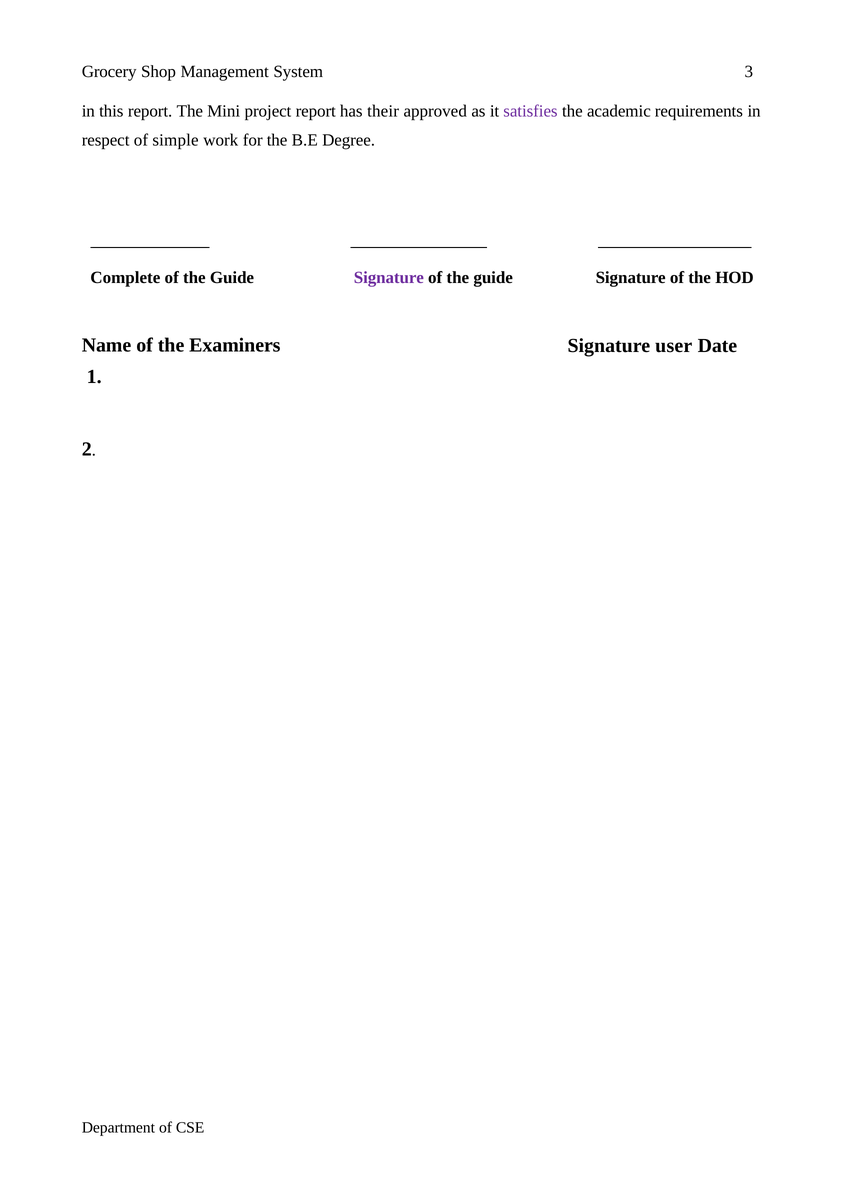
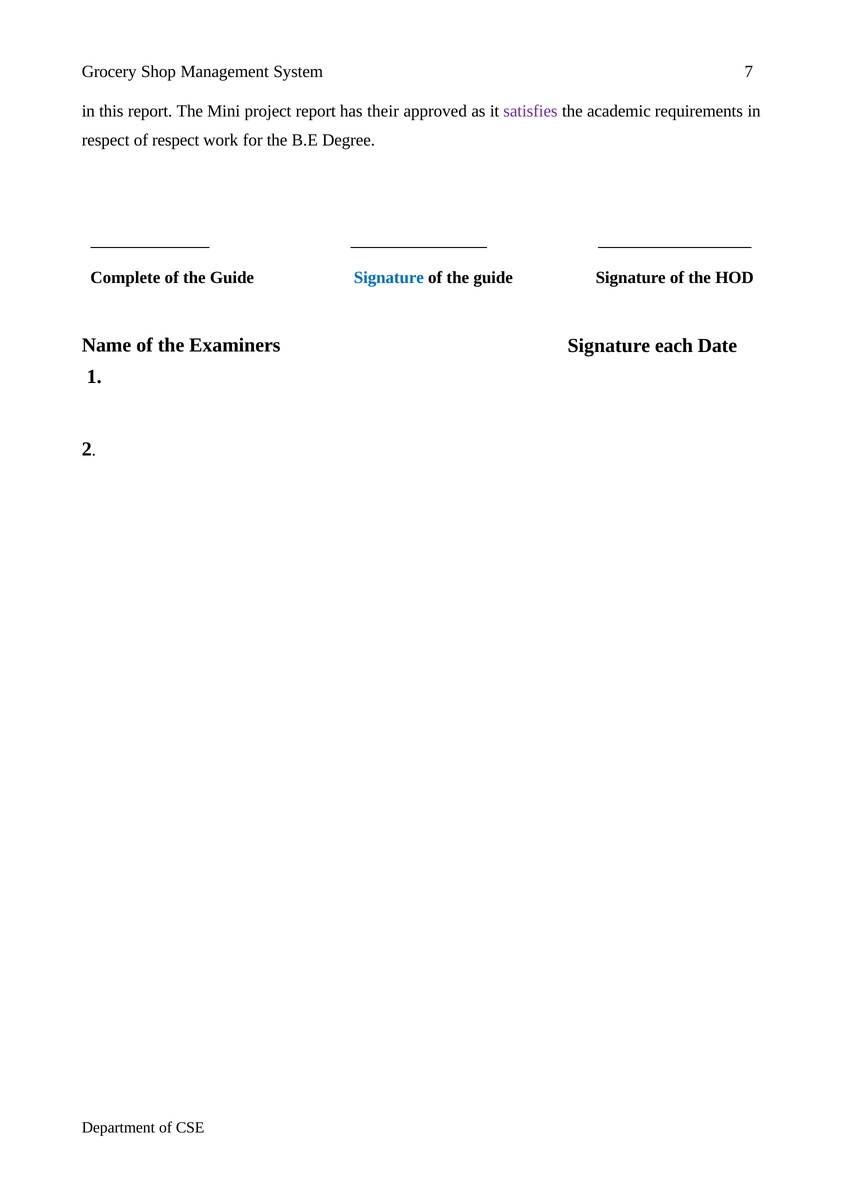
3: 3 -> 7 (749, 72)
of simple: simple -> respect (176, 140)
Signature colour: purple -> blue (389, 277)
user: user -> each (674, 346)
